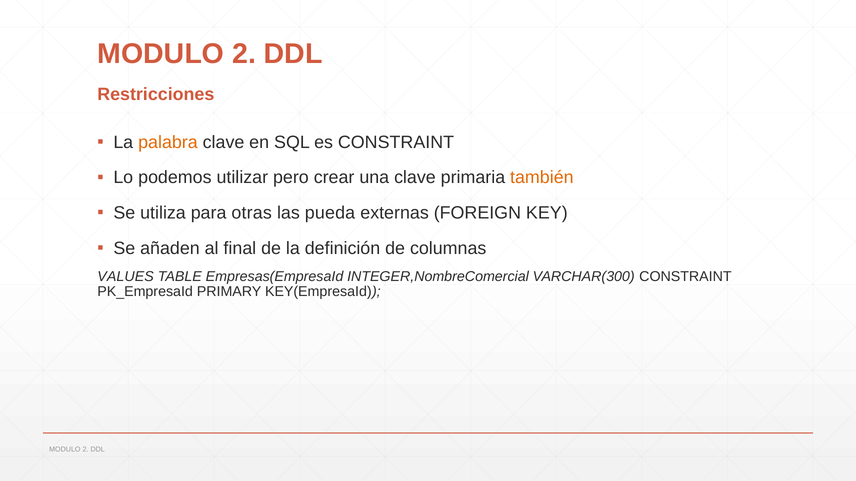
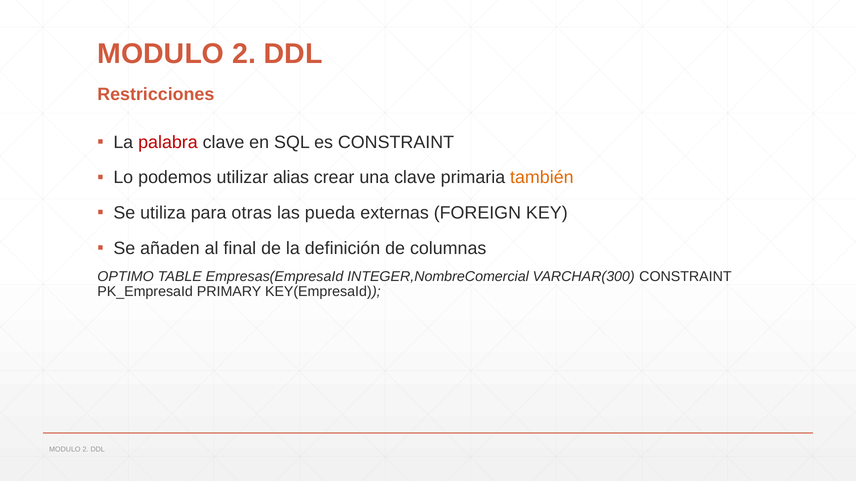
palabra colour: orange -> red (168, 142)
pero: pero -> alias (291, 178)
VALUES: VALUES -> OPTIMO (126, 277)
